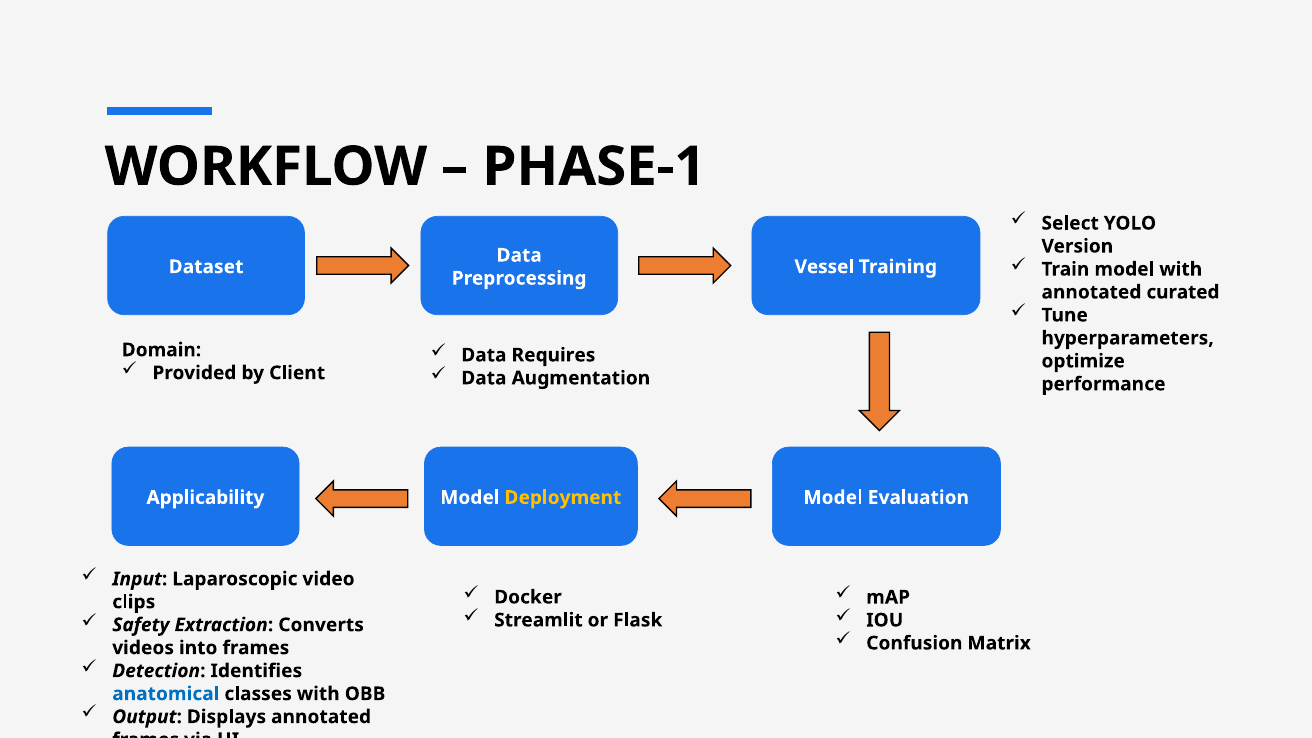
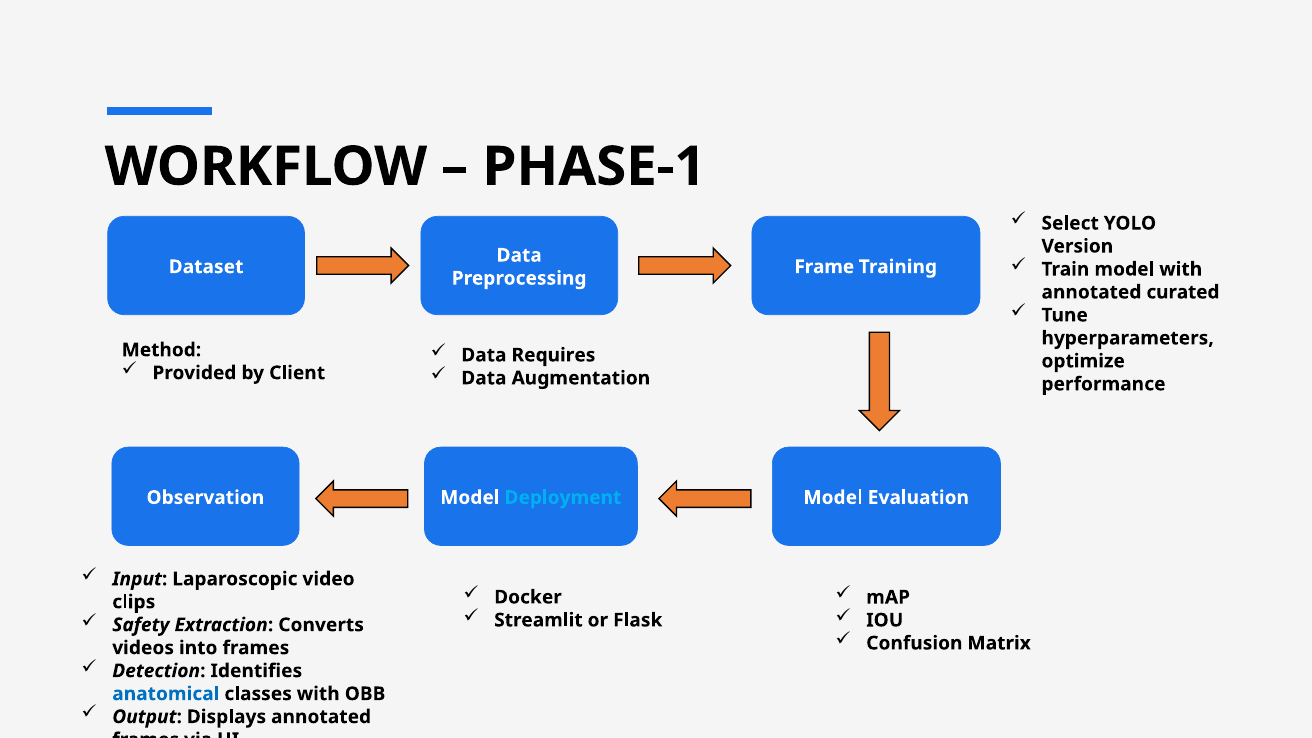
Vessel: Vessel -> Frame (824, 267)
Domain: Domain -> Method (161, 350)
Applicability: Applicability -> Observation (205, 498)
Deployment colour: yellow -> light blue (563, 498)
